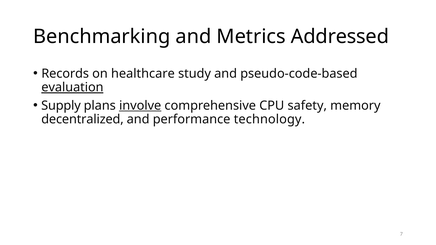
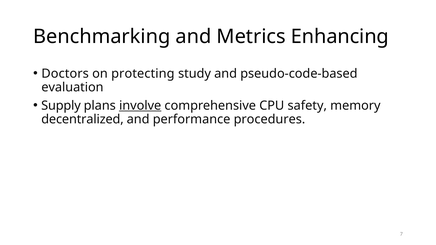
Addressed: Addressed -> Enhancing (340, 37)
Records: Records -> Doctors (65, 74)
healthcare: healthcare -> protecting (143, 74)
evaluation underline: present -> none (72, 87)
technology: technology -> procedures (269, 119)
